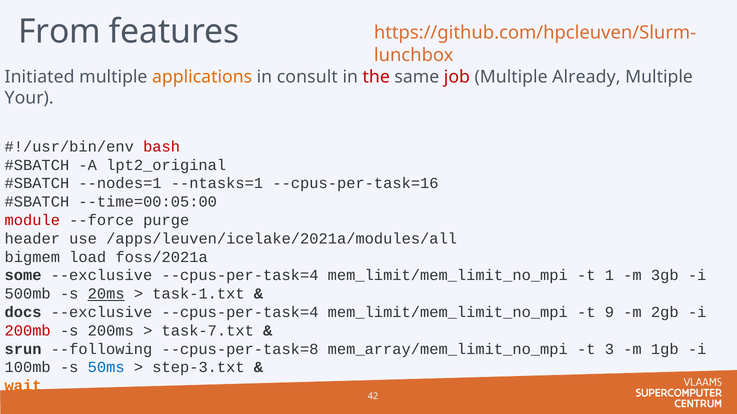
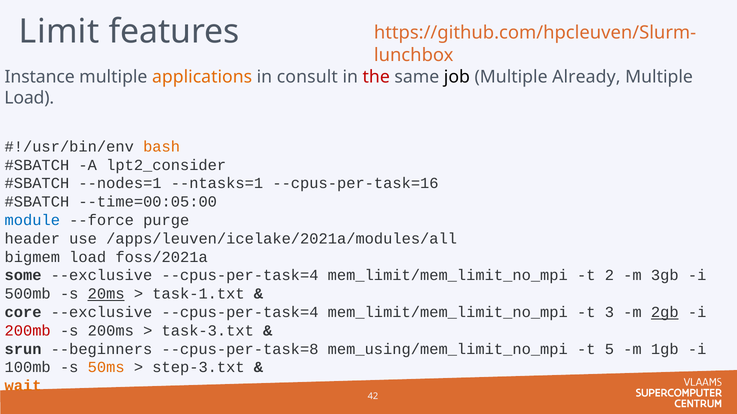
From: From -> Limit (59, 32)
Initiated: Initiated -> Instance (40, 77)
job colour: red -> black (457, 77)
Your: Your -> Load (29, 98)
bash colour: red -> orange (162, 147)
lpt2_original: lpt2_original -> lpt2_consider (166, 165)
module colour: red -> blue (32, 220)
1: 1 -> 2 (609, 276)
docs: docs -> core (23, 313)
9: 9 -> 3 (609, 313)
2gb underline: none -> present (665, 313)
task-7.txt: task-7.txt -> task-3.txt (208, 331)
--following: --following -> --beginners (101, 349)
mem_array/mem_limit_no_mpi: mem_array/mem_limit_no_mpi -> mem_using/mem_limit_no_mpi (448, 349)
3: 3 -> 5 (609, 349)
50ms colour: blue -> orange (106, 368)
